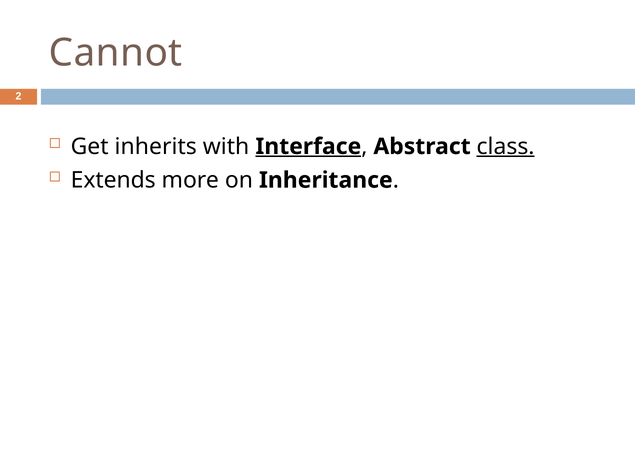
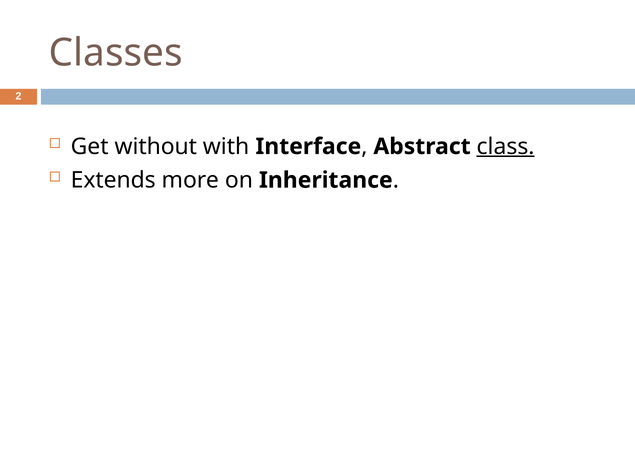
Cannot: Cannot -> Classes (116, 53)
inherits: inherits -> without (156, 147)
Interface underline: present -> none (308, 147)
